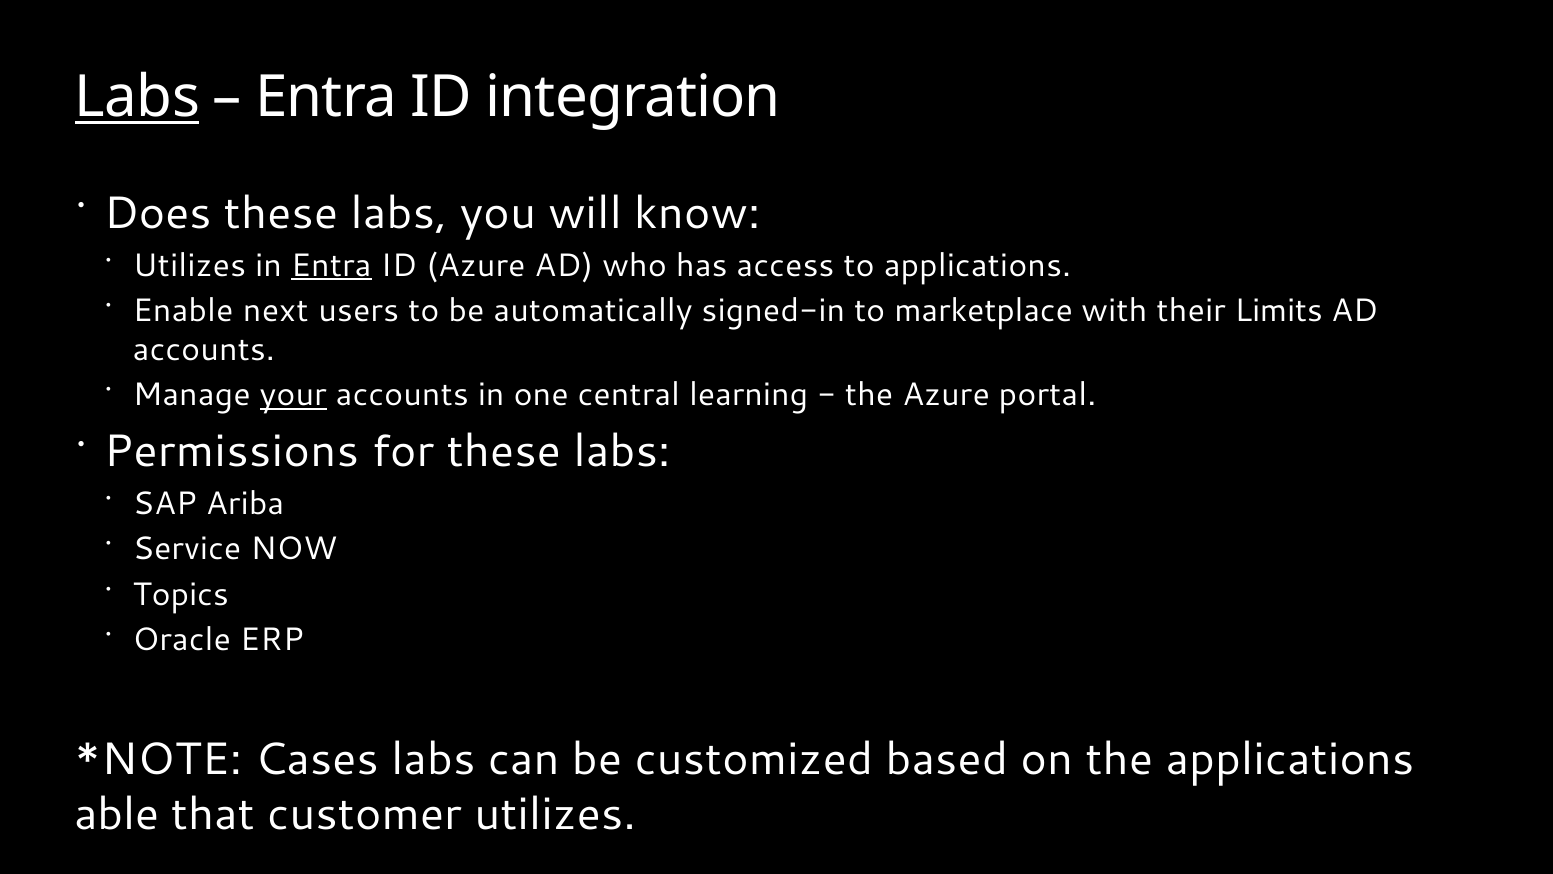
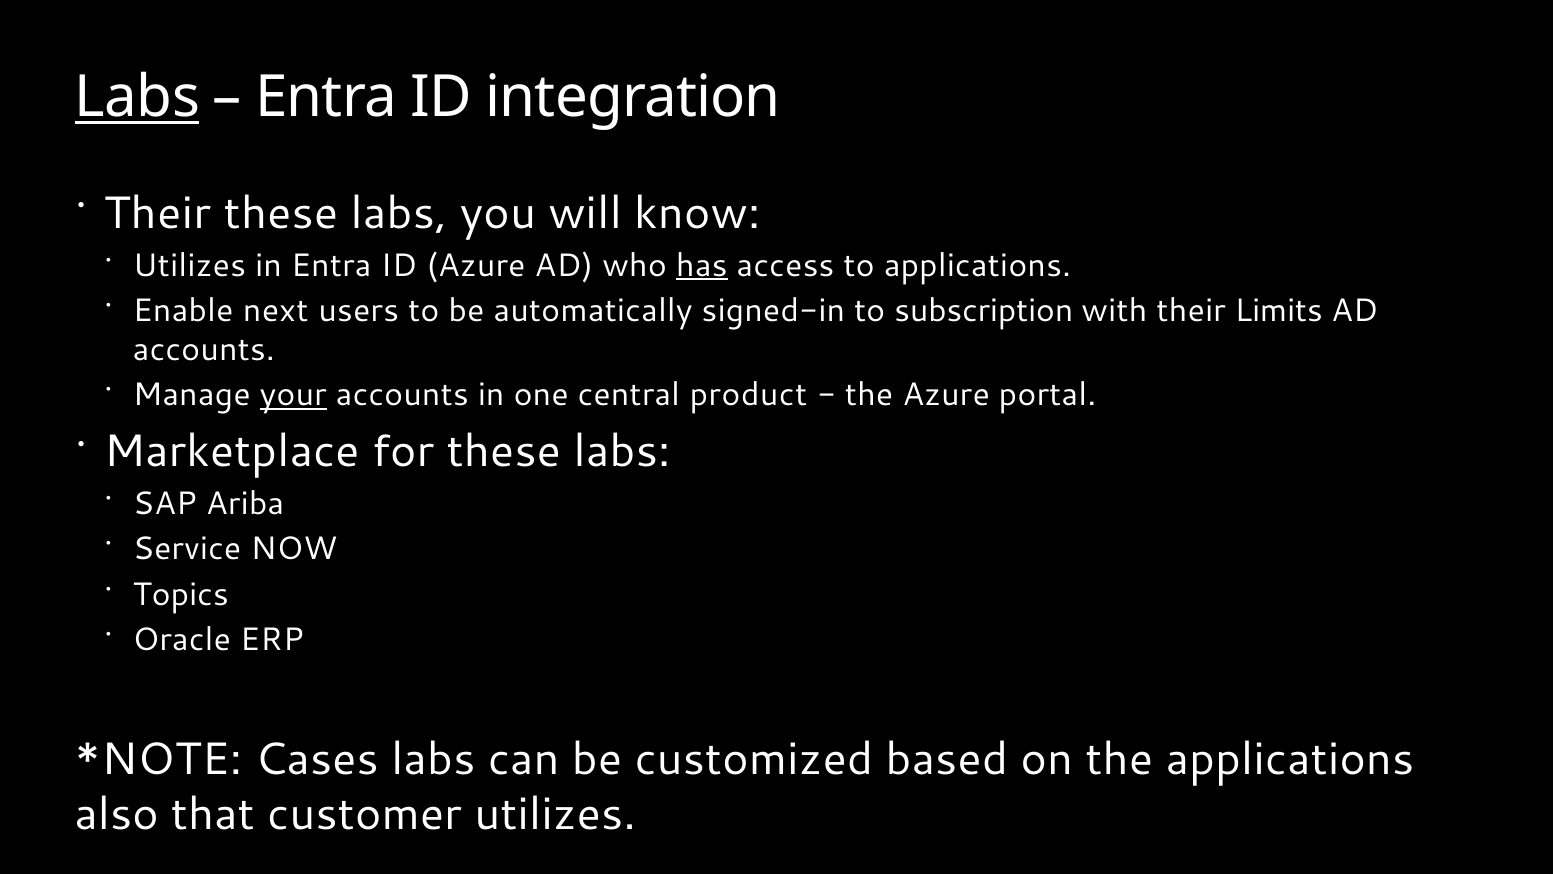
Does: Does -> Their (157, 213)
Entra underline: present -> none (331, 265)
has underline: none -> present (702, 265)
marketplace: marketplace -> subscription (984, 311)
learning: learning -> product (748, 395)
Permissions: Permissions -> Marketplace (232, 451)
able: able -> also (117, 814)
